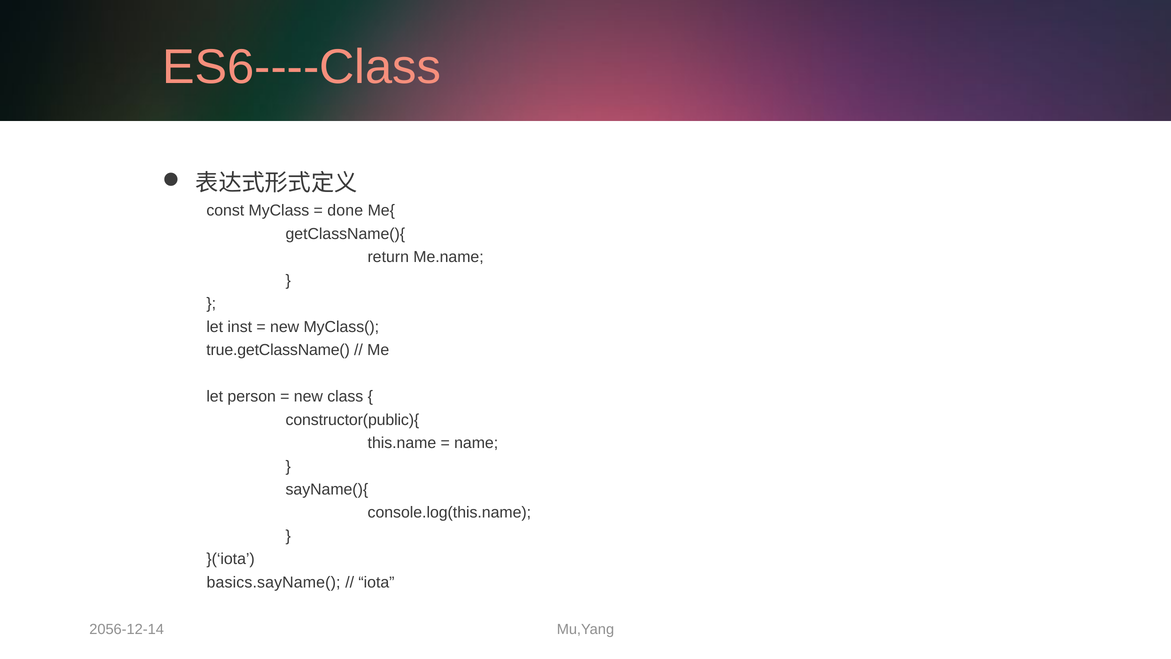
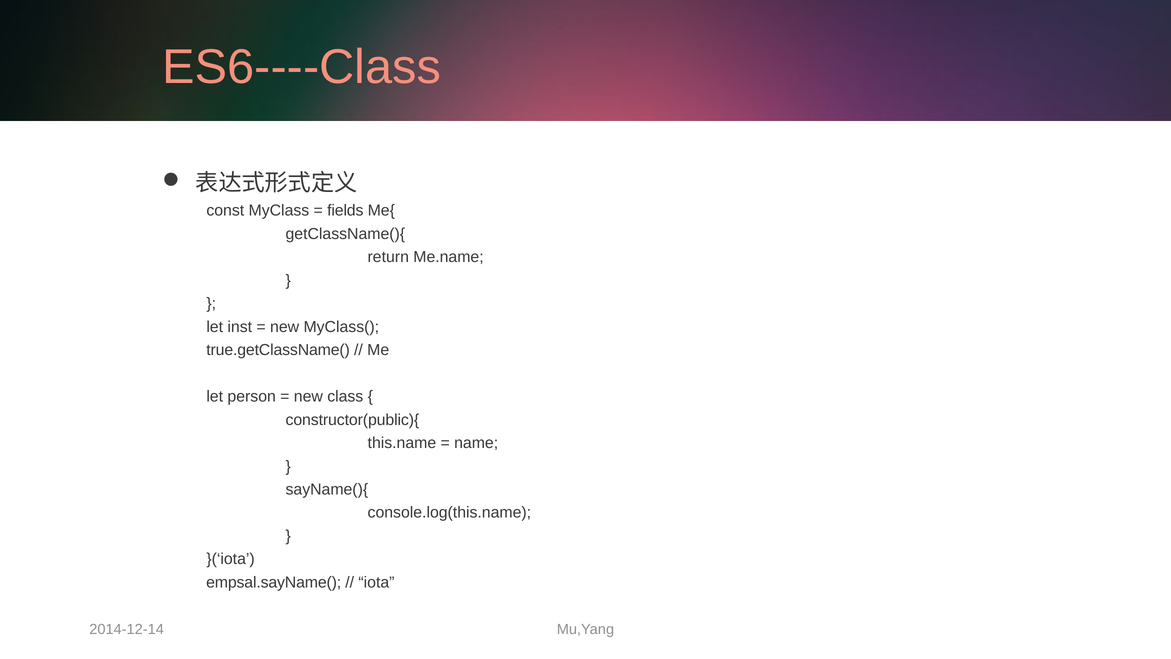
done: done -> fields (345, 210)
basics.sayName(: basics.sayName( -> empsal.sayName( (274, 582)
2056-12-14: 2056-12-14 -> 2014-12-14 (127, 629)
